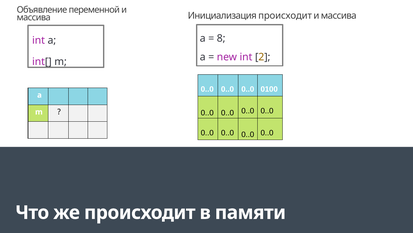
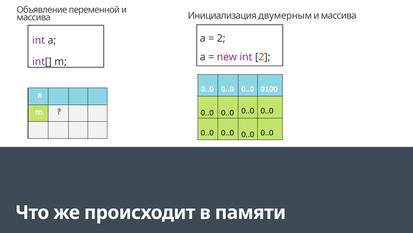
Инициализация происходит: происходит -> двумерным (285, 16)
8: 8 -> 2 (221, 38)
